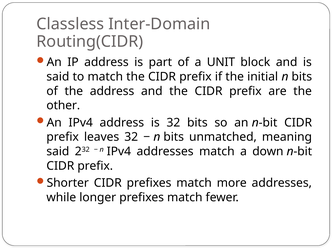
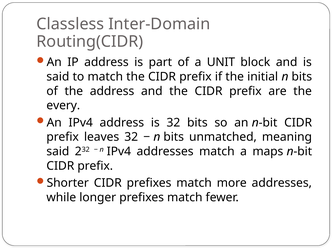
other: other -> every (63, 106)
down: down -> maps (268, 151)
